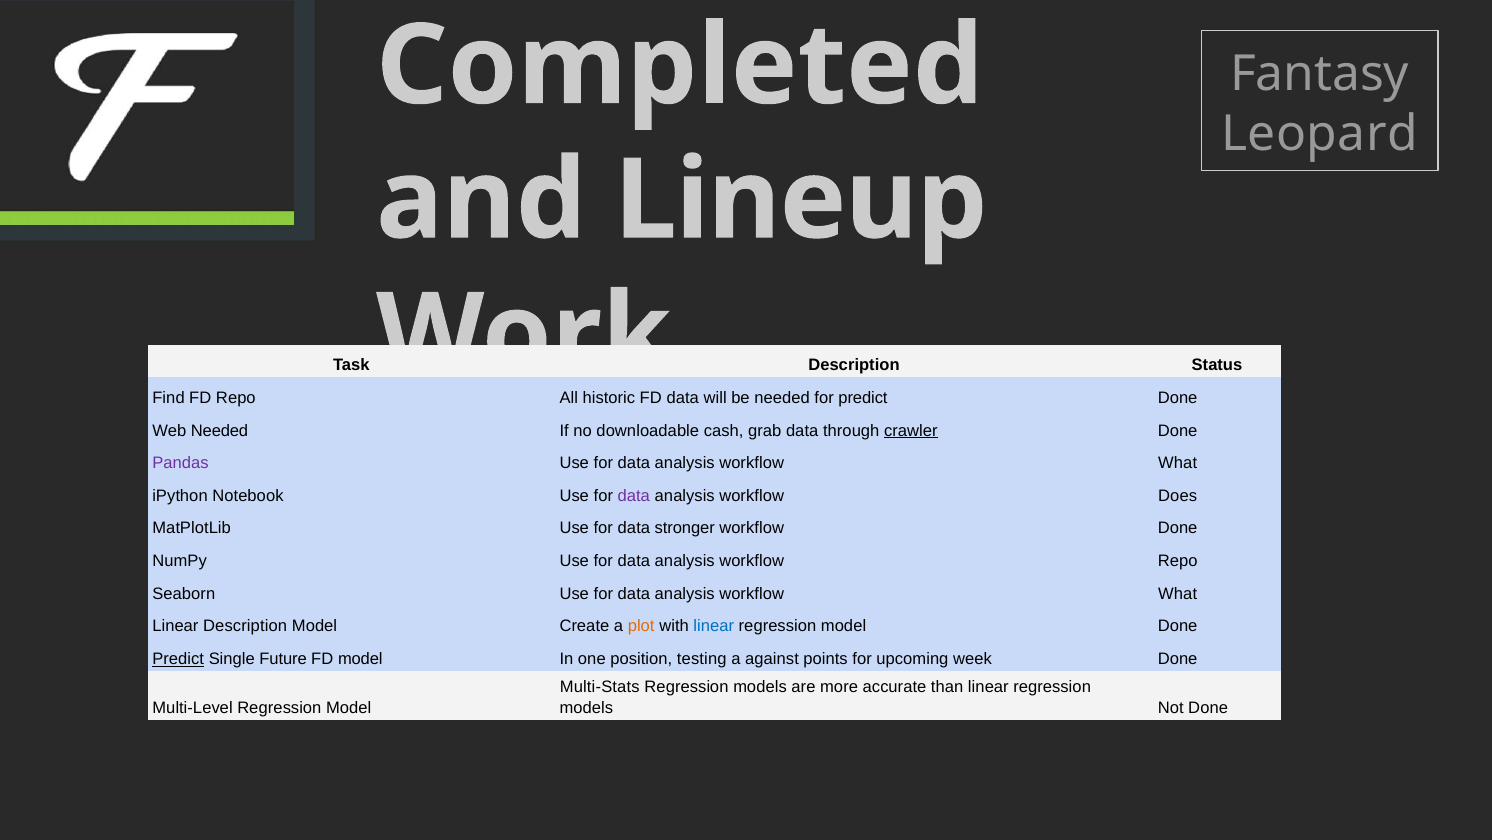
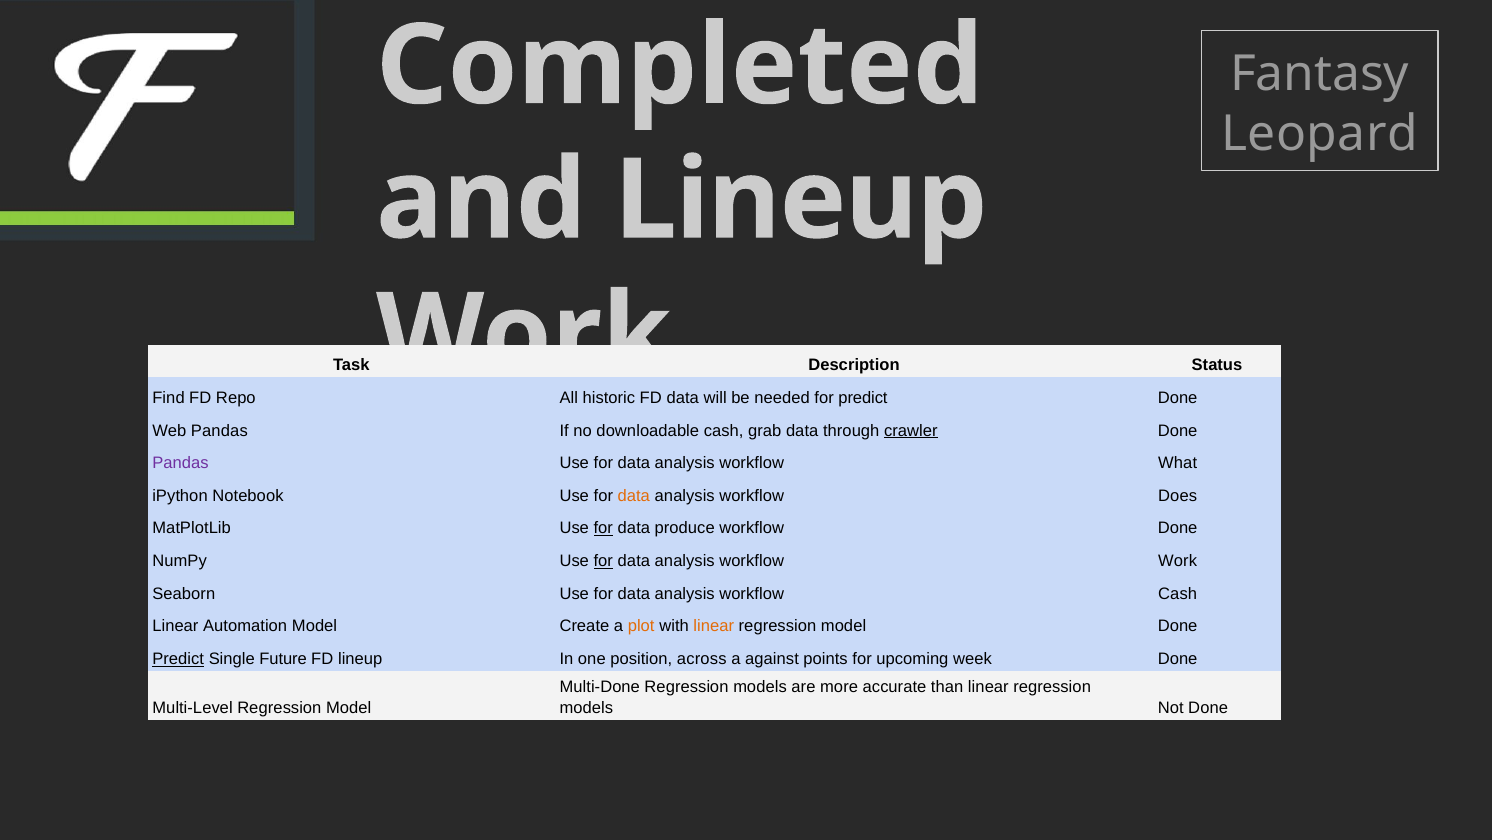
Web Needed: Needed -> Pandas (219, 430)
data colour: purple -> orange (634, 495)
for underline: none -> present (603, 528)
stronger: stronger -> produce (685, 528)
for underline: none -> present (603, 561)
workflow Repo: Repo -> Work (1178, 561)
What: What -> Cash (1178, 593)
Linear Description: Description -> Automation (245, 626)
linear colour: blue -> orange (714, 626)
FD model: model -> lineup (360, 658)
testing: testing -> across (702, 658)
Multi-Stats: Multi-Stats -> Multi-Done (600, 686)
